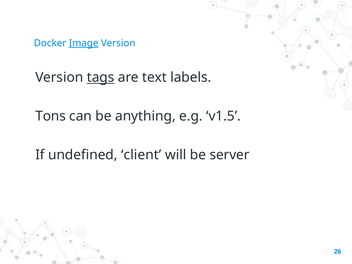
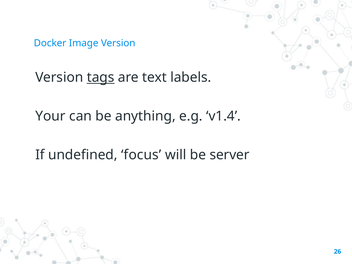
Image underline: present -> none (84, 43)
Tons: Tons -> Your (50, 116)
v1.5: v1.5 -> v1.4 (224, 116)
client: client -> focus (141, 155)
